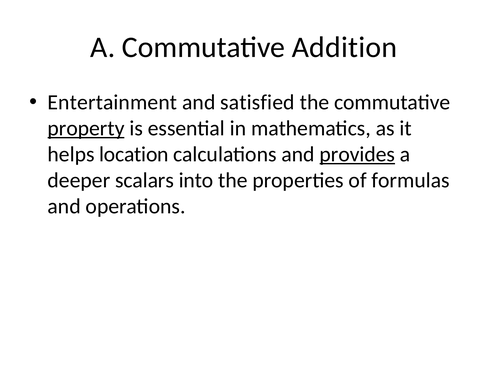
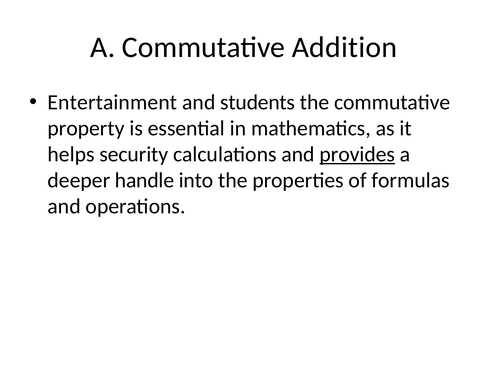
satisfied: satisfied -> students (258, 102)
property underline: present -> none (86, 128)
location: location -> security (134, 154)
scalars: scalars -> handle (145, 180)
